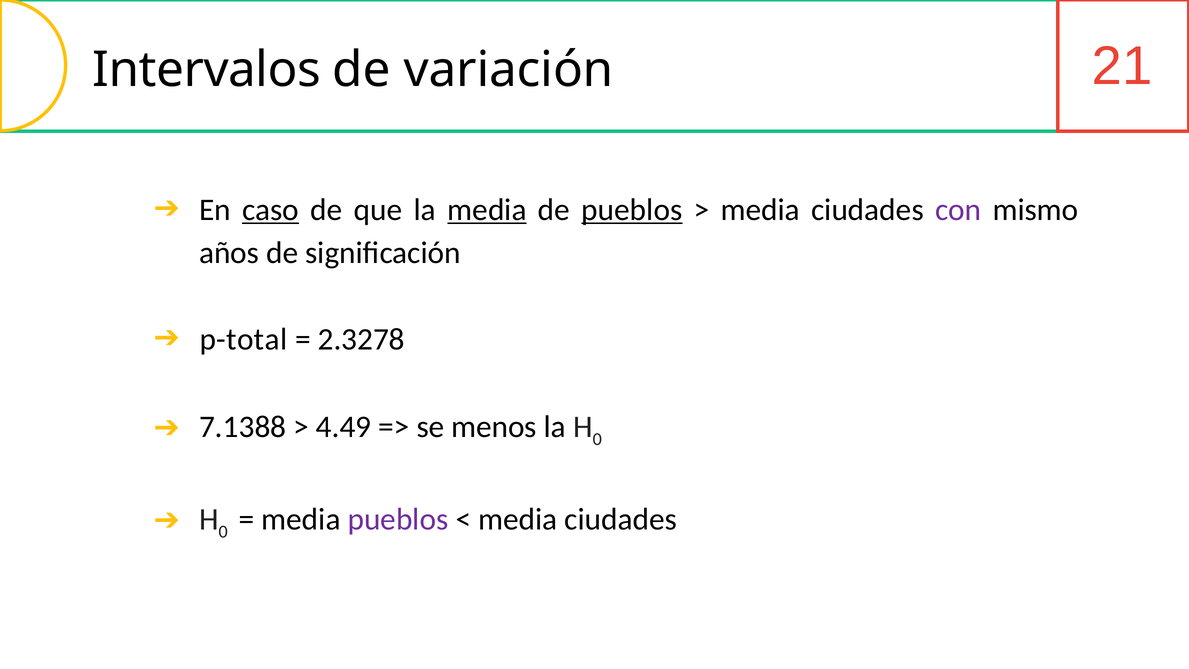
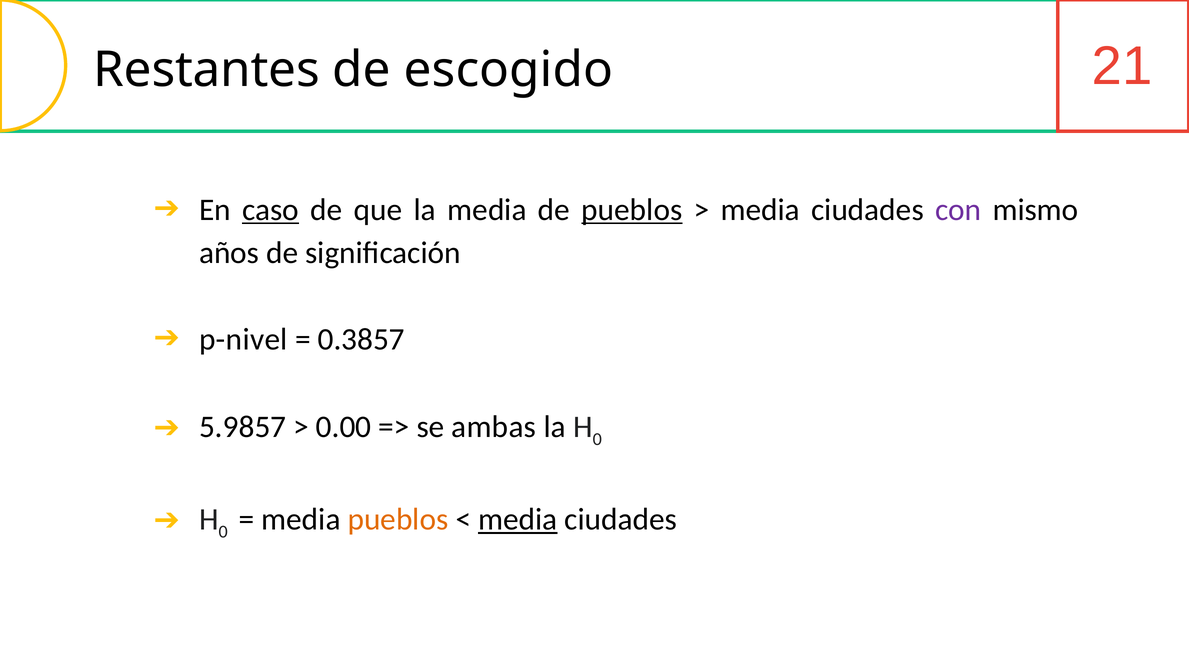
Intervalos: Intervalos -> Restantes (207, 70)
variación: variación -> escogido (508, 70)
media underline: present -> none (487, 210)
p-total: p-total -> p-nivel (243, 340)
2.3278: 2.3278 -> 0.3857 (361, 340)
7.1388: 7.1388 -> 5.9857 (243, 427)
4.49: 4.49 -> 0.00 (344, 427)
menos: menos -> ambas (494, 427)
pueblos colour: purple -> orange (398, 519)
media underline: none -> present (518, 519)
